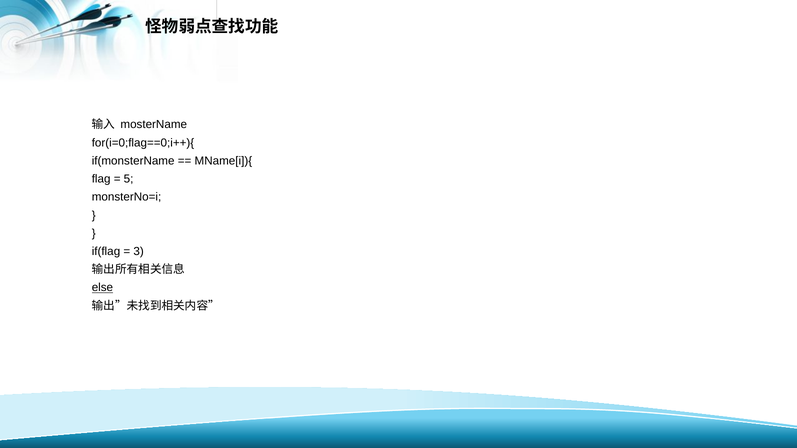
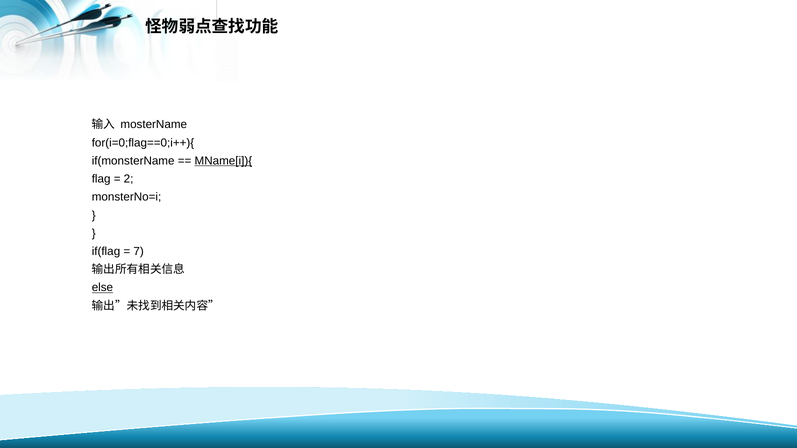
MName[i]){ underline: none -> present (223, 161)
5: 5 -> 2 (129, 179)
3: 3 -> 7 (139, 252)
